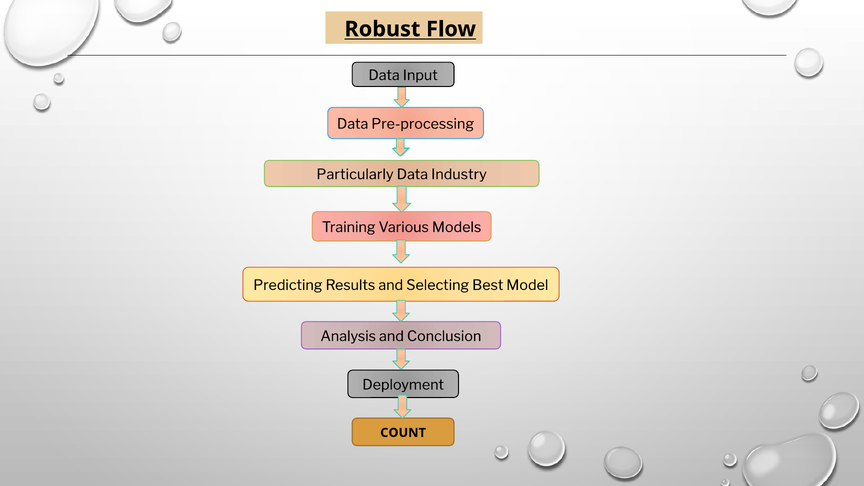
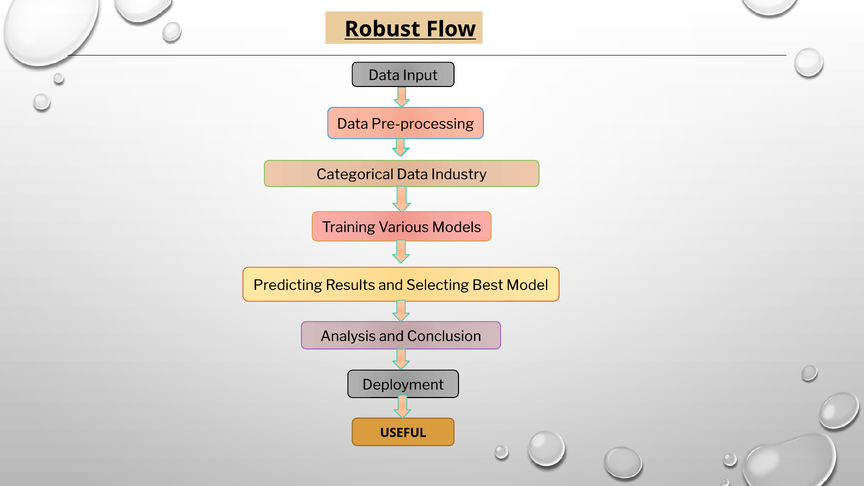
Particularly: Particularly -> Categorical (355, 174)
COUNT: COUNT -> USEFUL (403, 433)
